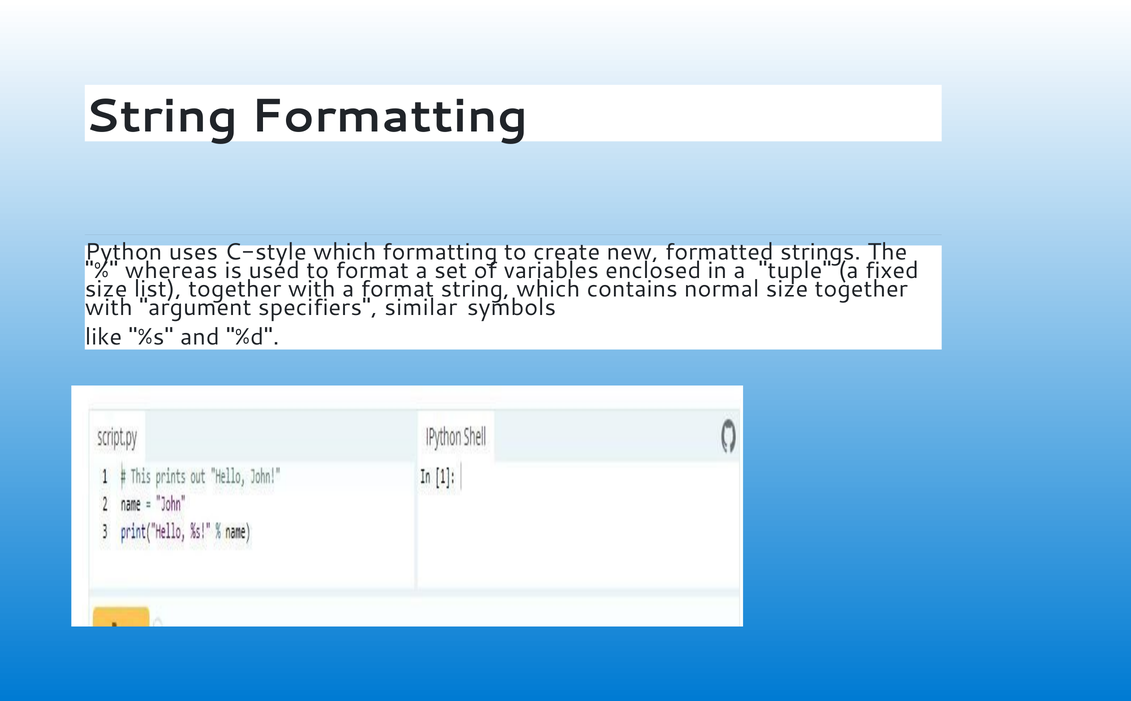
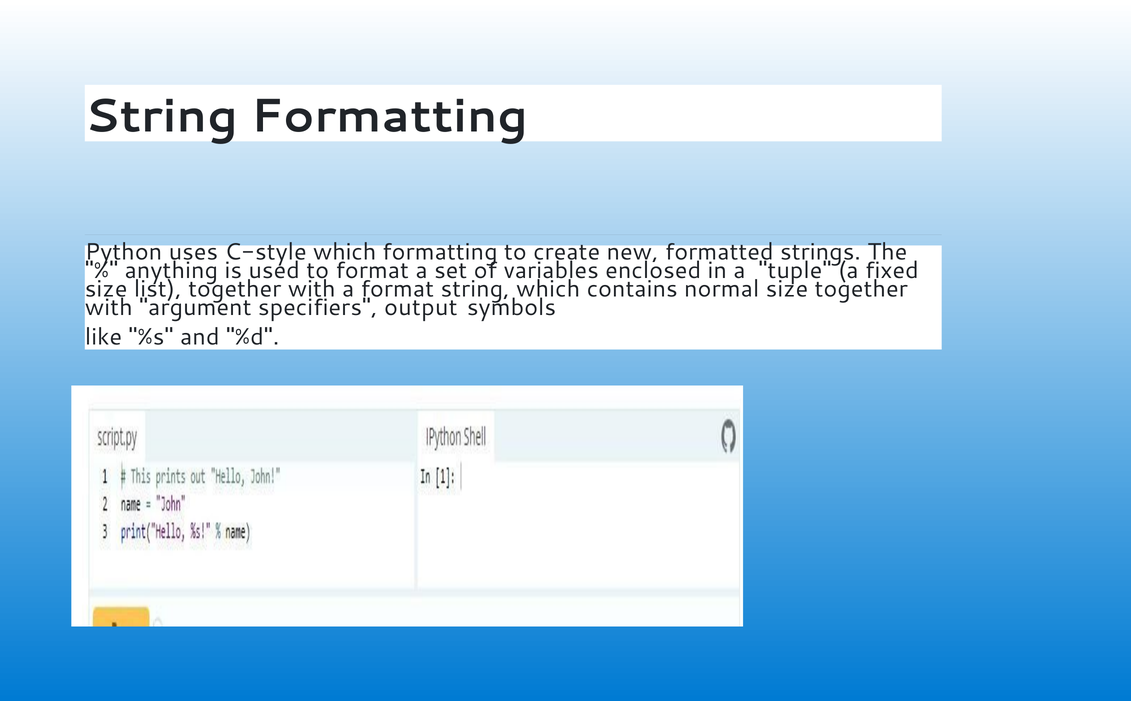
whereas: whereas -> anything (171, 271)
similar: similar -> output (421, 308)
